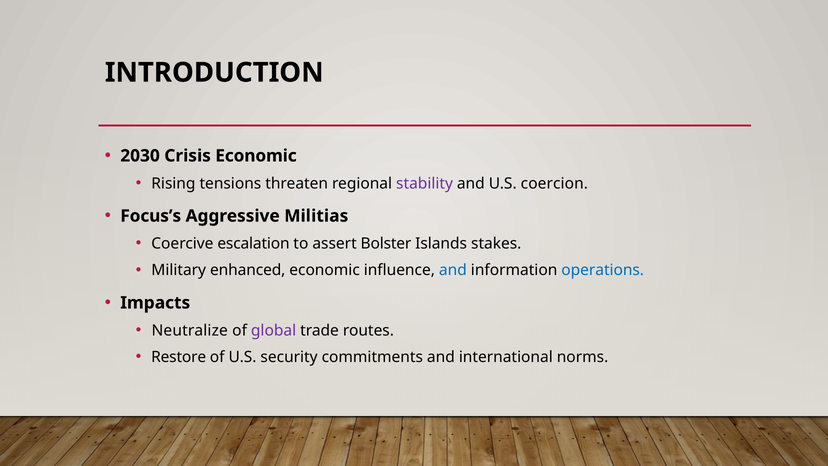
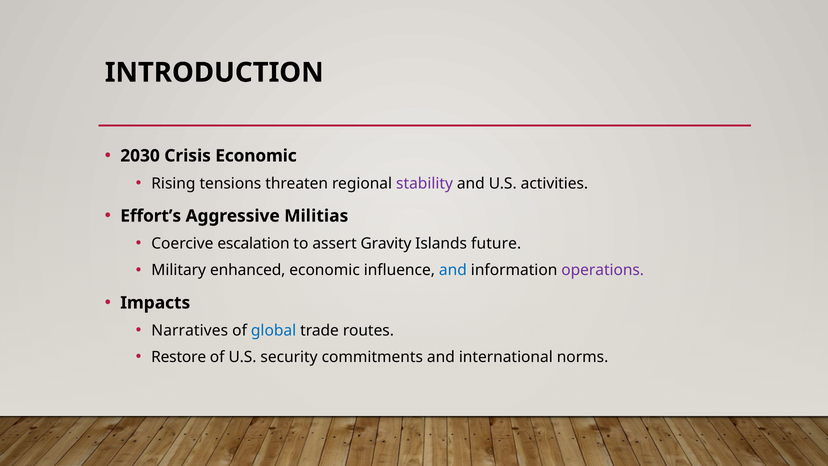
coercion: coercion -> activities (554, 183)
Focus’s: Focus’s -> Effort’s (151, 216)
Bolster: Bolster -> Gravity (386, 243)
stakes: stakes -> future (496, 243)
operations colour: blue -> purple (603, 270)
Neutralize: Neutralize -> Narratives (190, 330)
global colour: purple -> blue (274, 330)
